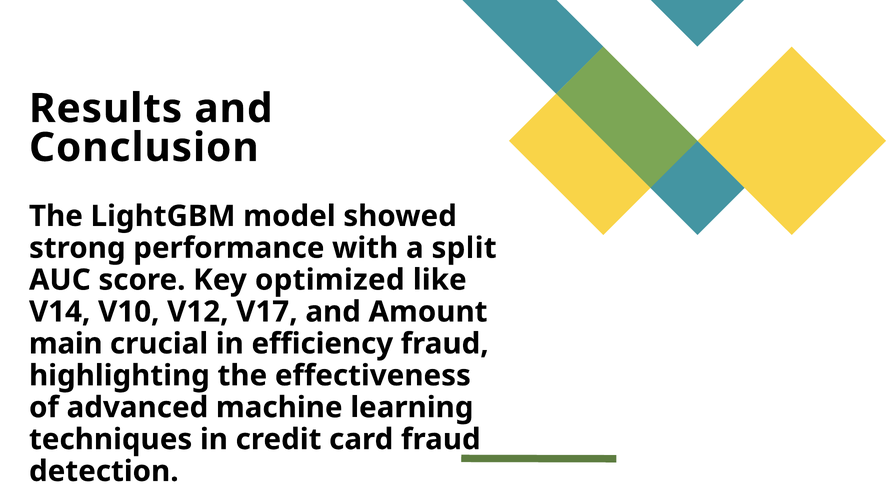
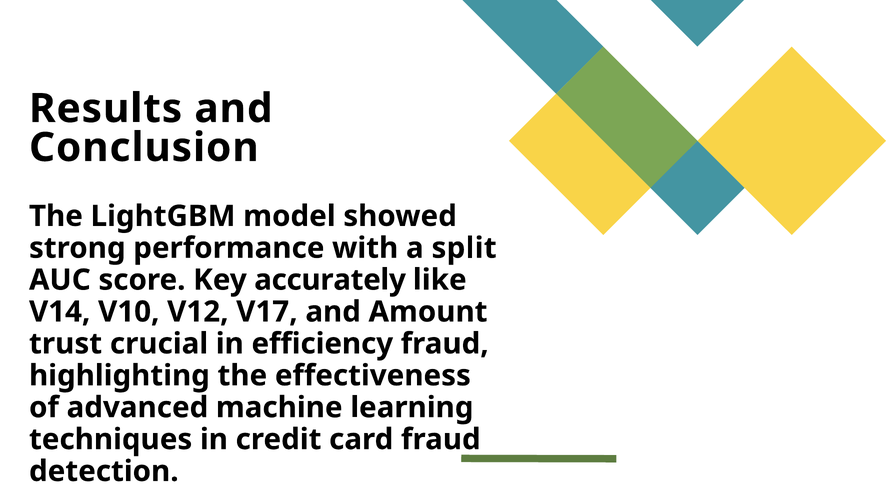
optimized: optimized -> accurately (330, 280)
main: main -> trust (66, 344)
